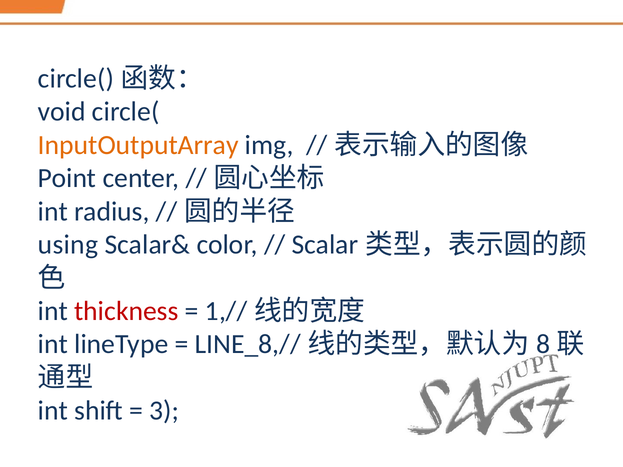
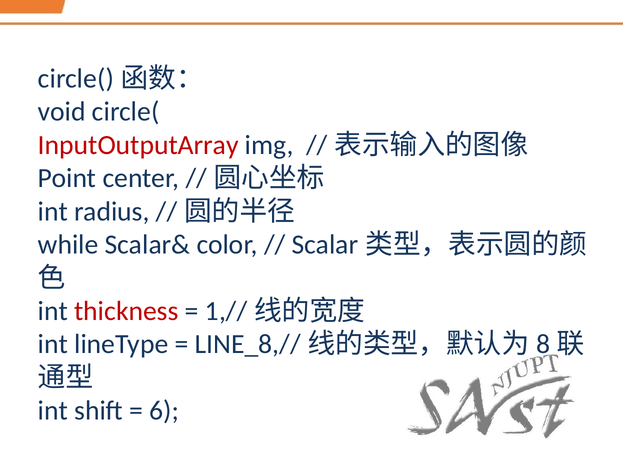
InputOutputArray colour: orange -> red (138, 145)
using: using -> while (68, 245)
3: 3 -> 6 (164, 411)
